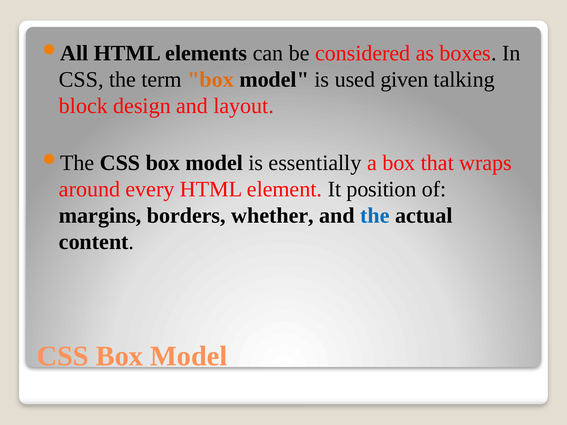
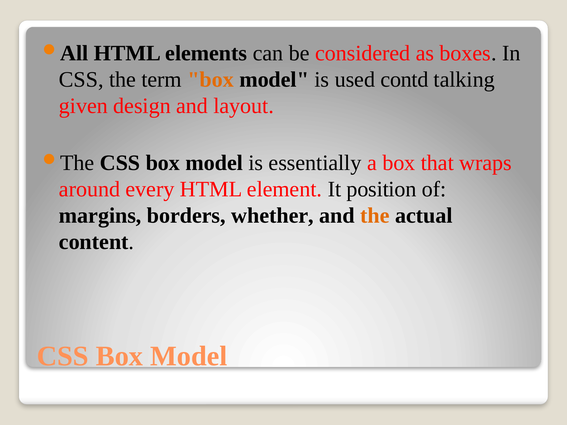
given: given -> contd (405, 80)
block: block -> given (83, 106)
the colour: blue -> orange (375, 216)
